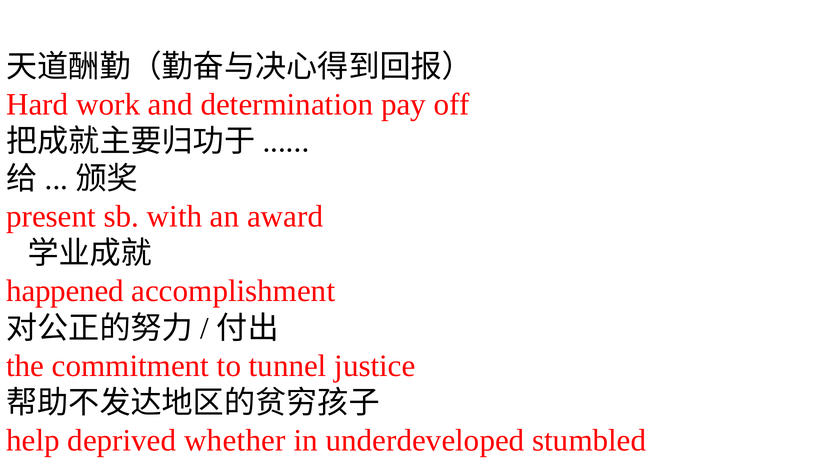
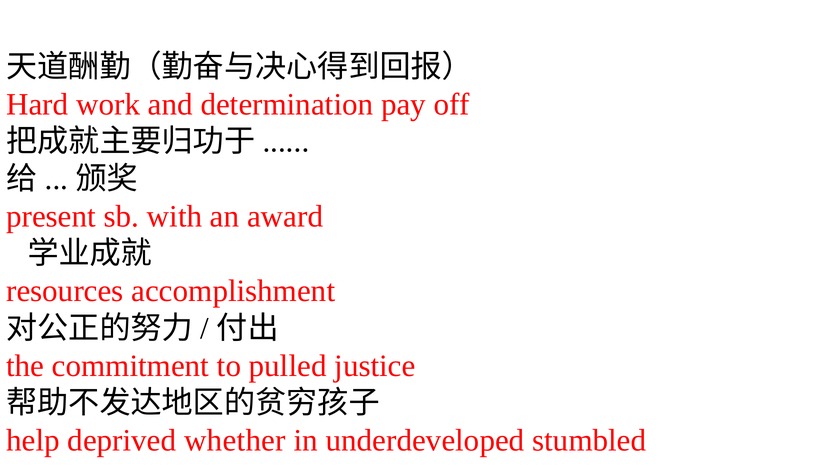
happened: happened -> resources (65, 291)
tunnel: tunnel -> pulled (288, 366)
